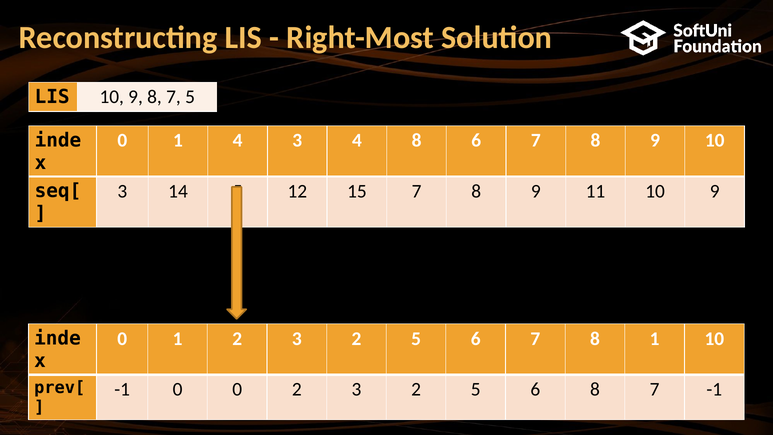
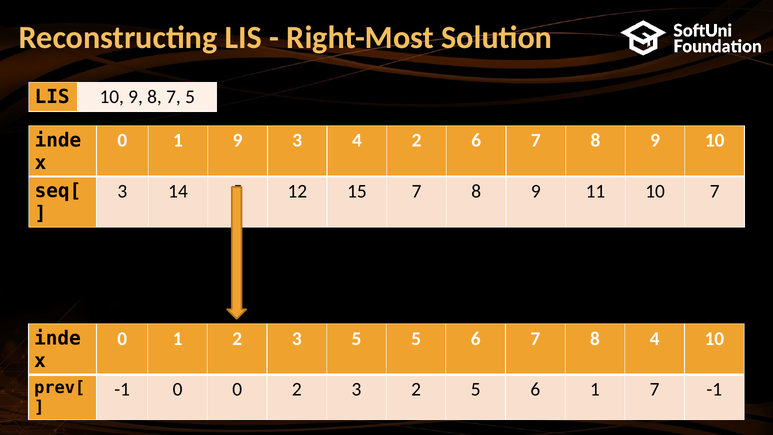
1 4: 4 -> 9 (238, 141)
4 8: 8 -> 2 (417, 141)
11 10 9: 9 -> 7 (715, 191)
1 2 3 2: 2 -> 5 (356, 339)
8 1: 1 -> 4 (655, 339)
6 8: 8 -> 1 (595, 390)
